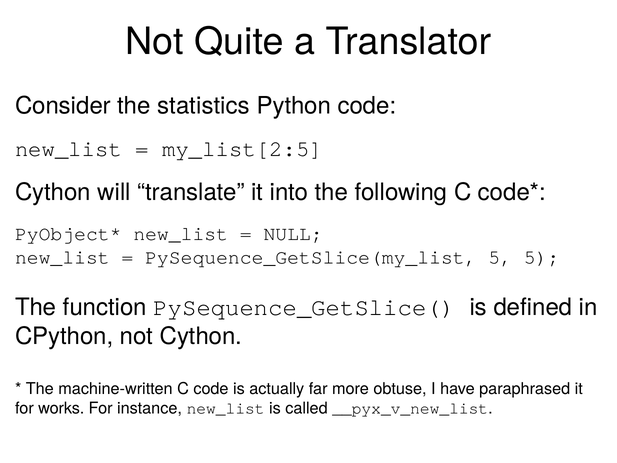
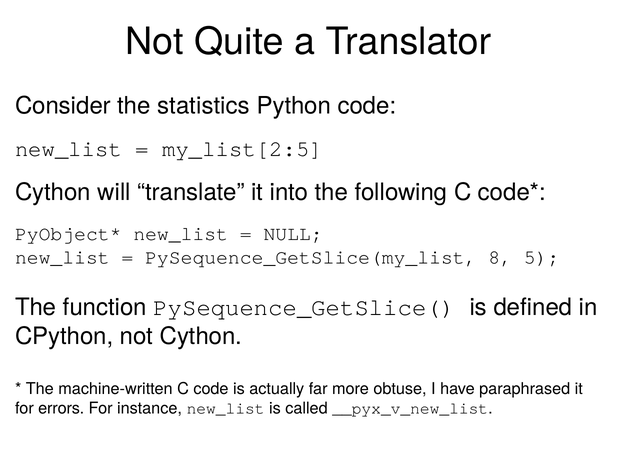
PySequence_GetSlice(my_list 5: 5 -> 8 (500, 257)
works: works -> errors (61, 408)
